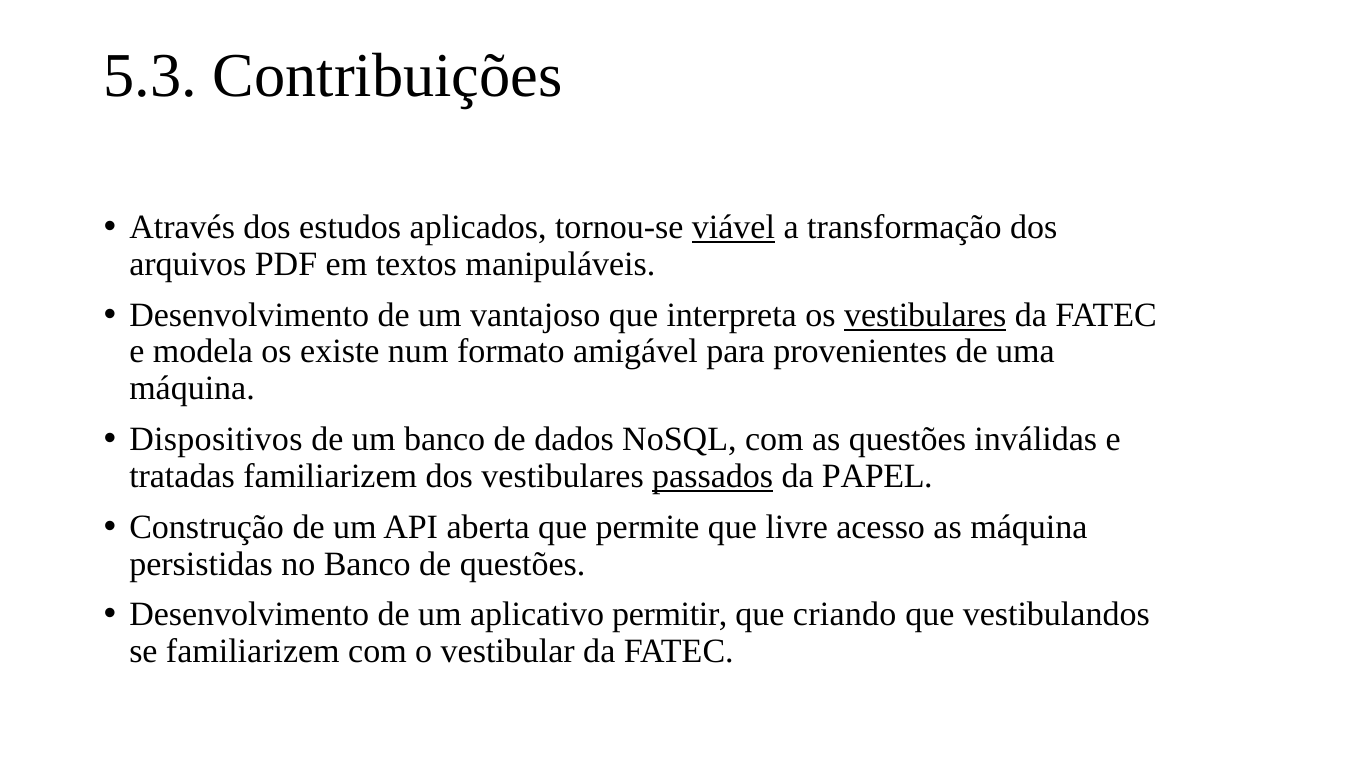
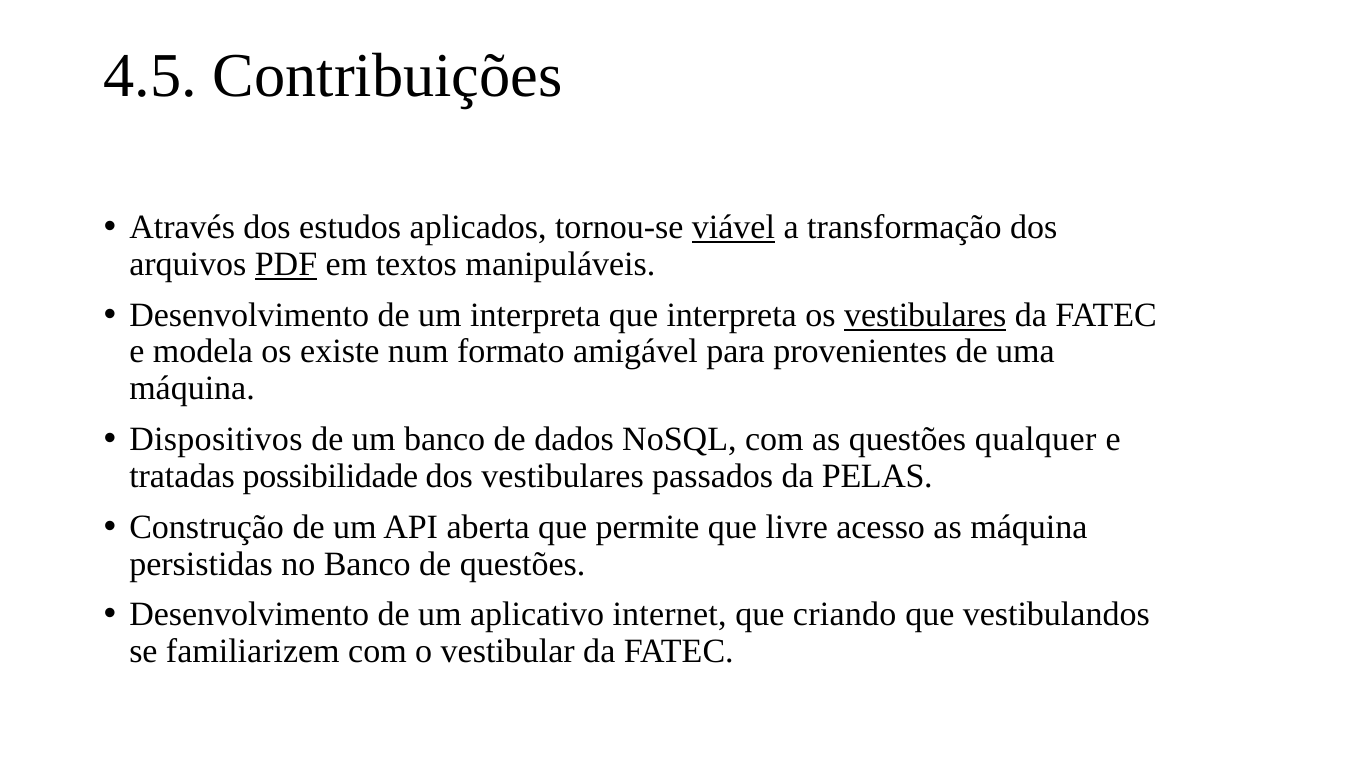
5.3: 5.3 -> 4.5 (150, 76)
PDF underline: none -> present (286, 264)
um vantajoso: vantajoso -> interpreta (535, 315)
inválidas: inválidas -> qualquer (1036, 439)
tratadas familiarizem: familiarizem -> possibilidade (330, 476)
passados underline: present -> none (713, 476)
PAPEL: PAPEL -> PELAS (877, 476)
permitir: permitir -> internet (670, 614)
